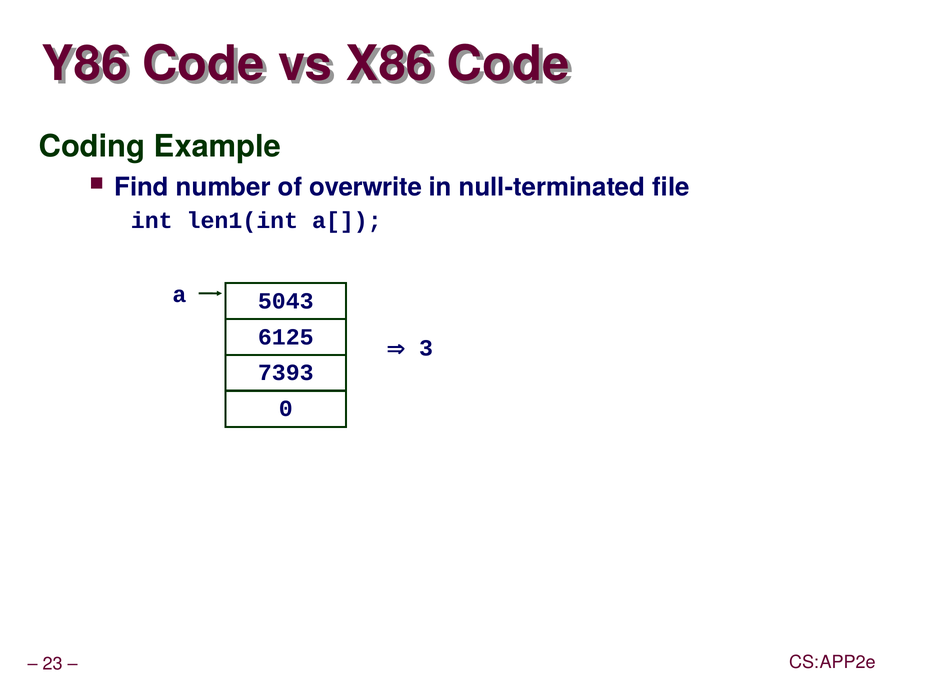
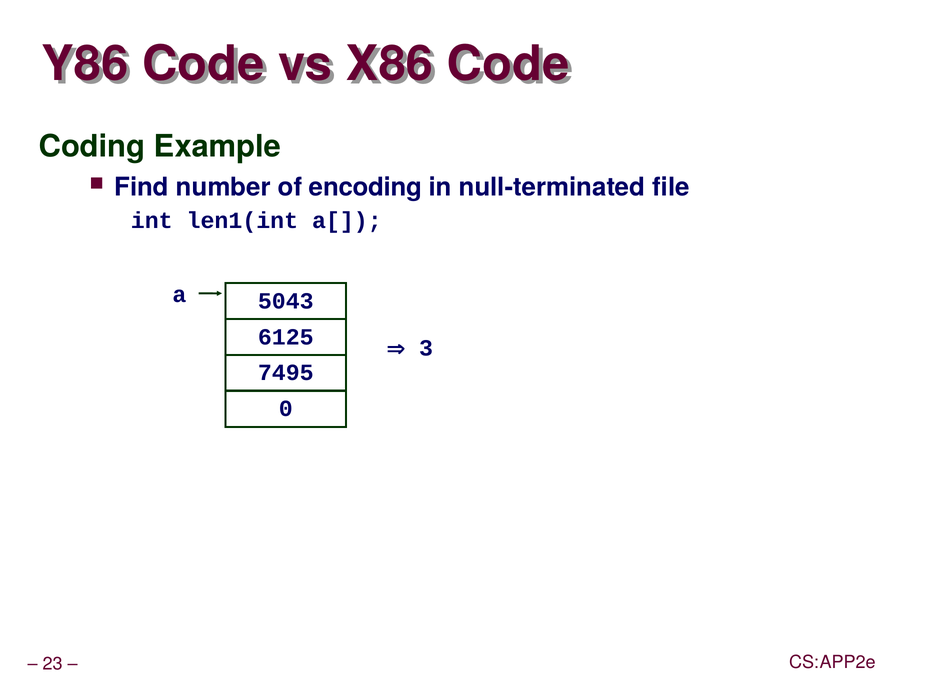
overwrite: overwrite -> encoding (365, 187)
7393: 7393 -> 7495 (286, 373)
